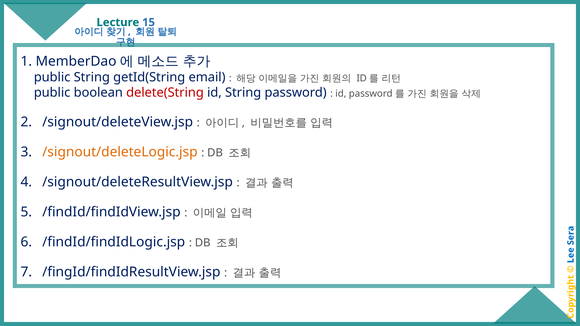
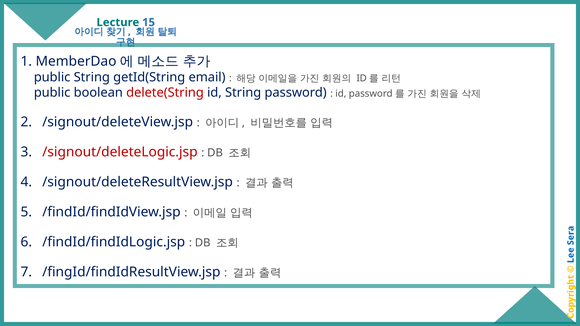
/signout/deleteLogic.jsp colour: orange -> red (120, 152)
